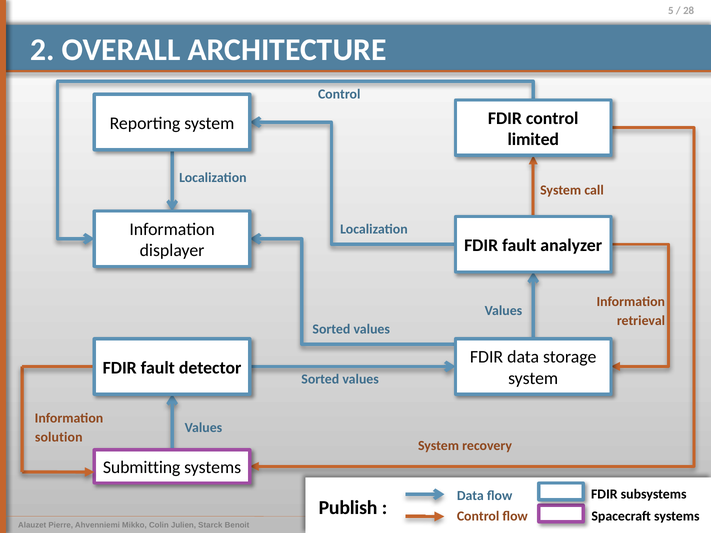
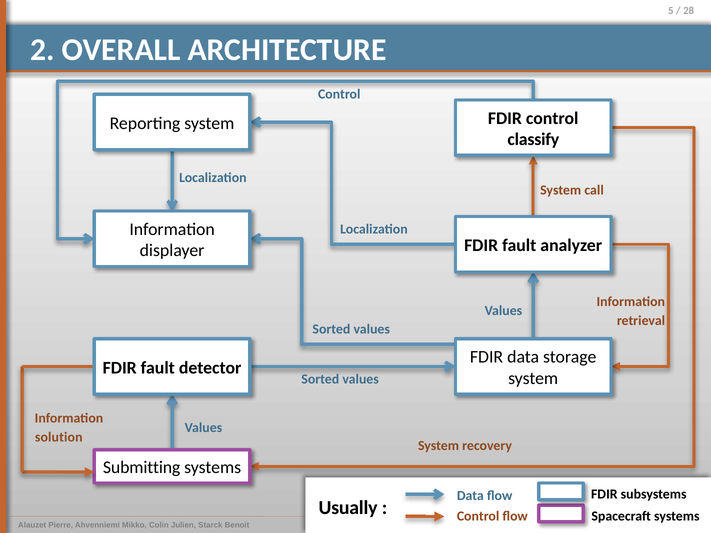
limited: limited -> classify (533, 140)
Publish: Publish -> Usually (348, 508)
